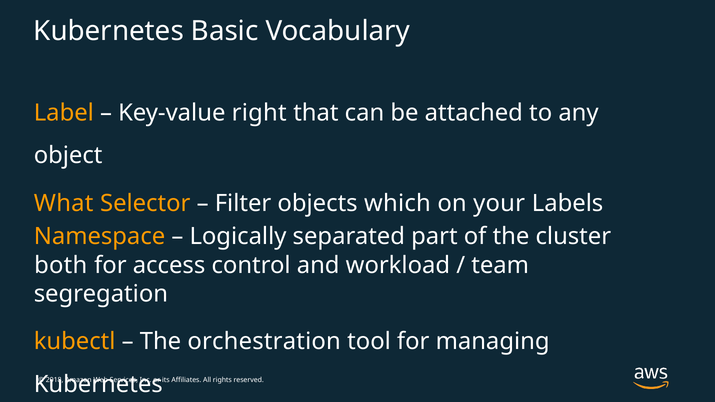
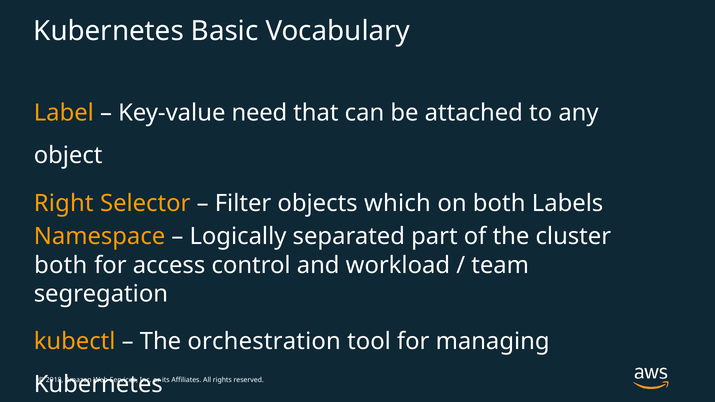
right: right -> need (259, 113)
What: What -> Right (64, 203)
on your: your -> both (499, 203)
